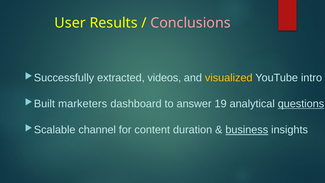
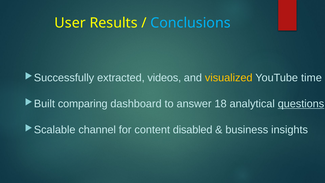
Conclusions colour: pink -> light blue (190, 23)
intro: intro -> time (311, 78)
marketers: marketers -> comparing (83, 104)
19: 19 -> 18 (221, 104)
duration: duration -> disabled (193, 130)
business underline: present -> none (247, 130)
